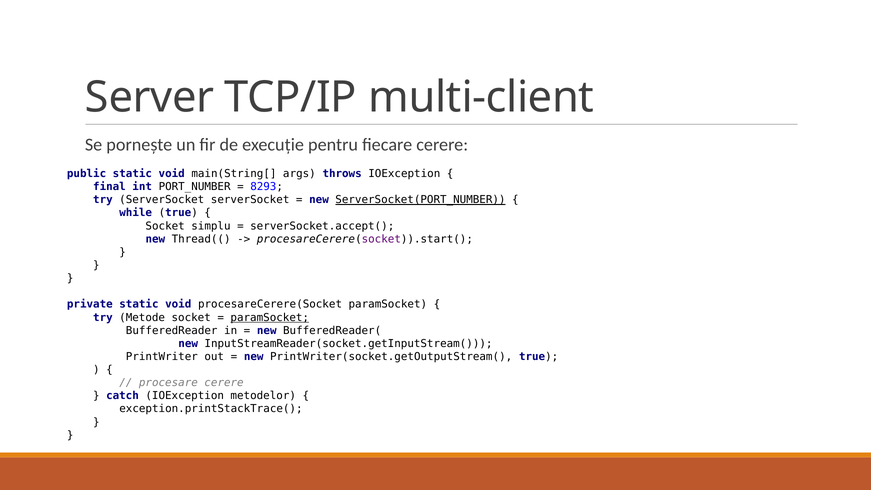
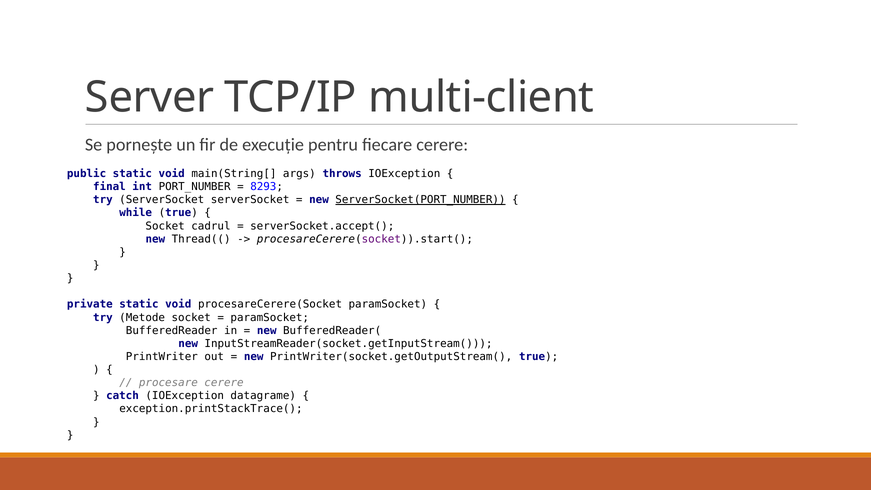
simplu: simplu -> cadrul (211, 226)
paramSocket underline: present -> none (270, 317)
metodelor: metodelor -> datagrame (263, 396)
